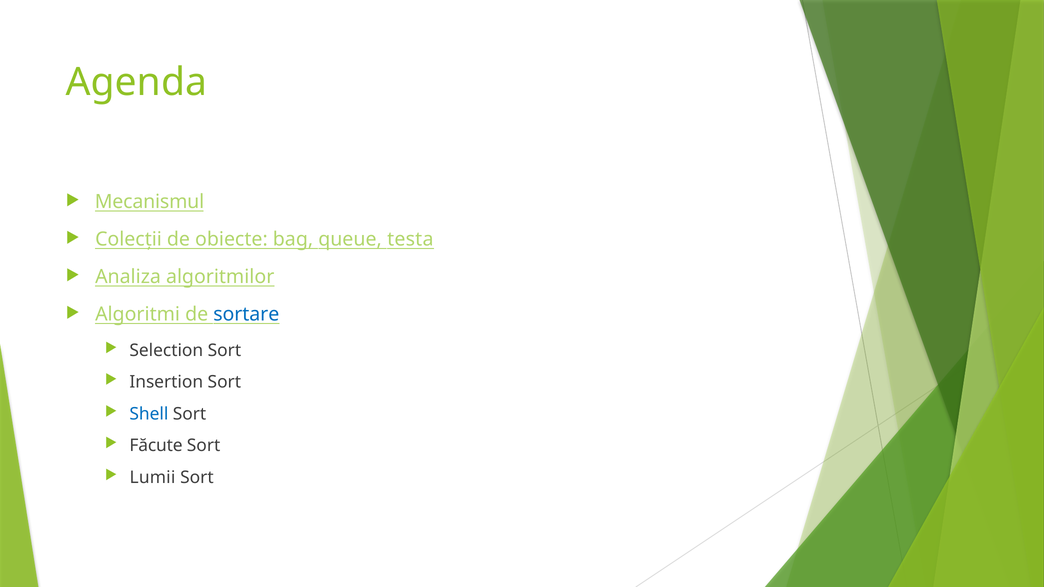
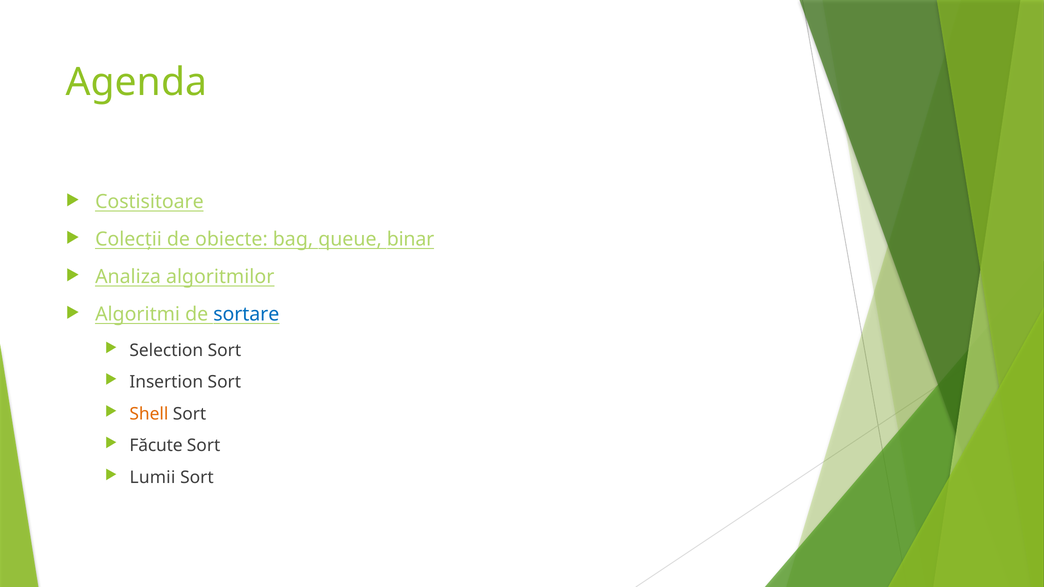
Mecanismul: Mecanismul -> Costisitoare (149, 202)
testa: testa -> binar (411, 240)
Shell colour: blue -> orange (149, 414)
